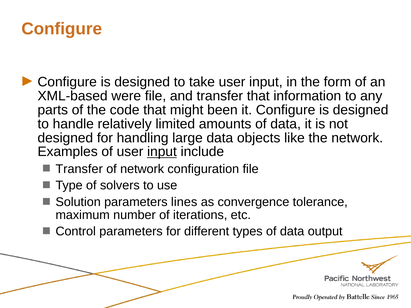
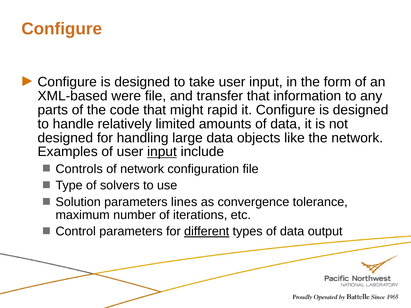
been: been -> rapid (222, 110)
Transfer: Transfer -> Controls (79, 169)
different underline: none -> present (207, 232)
